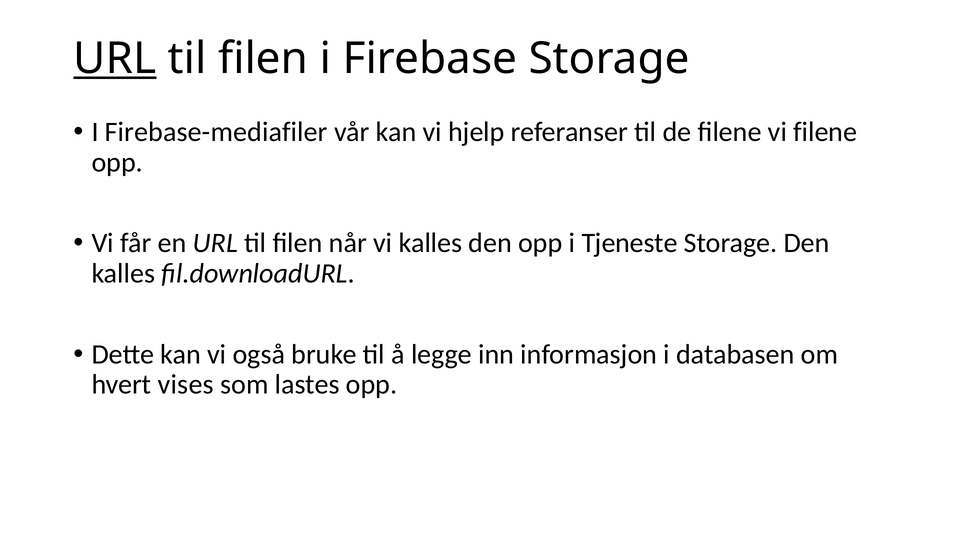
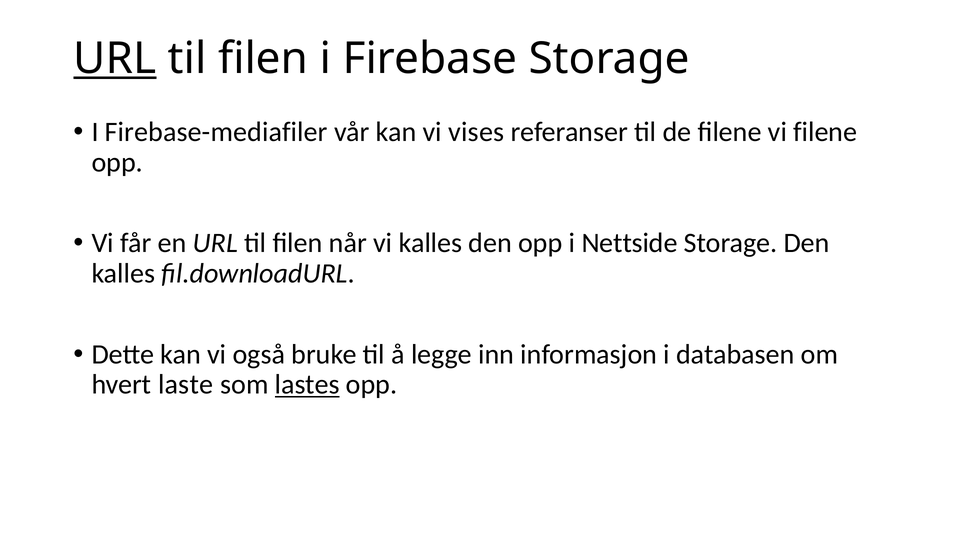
hjelp: hjelp -> vises (476, 132)
Tjeneste: Tjeneste -> Nettside (630, 243)
vises: vises -> laste (186, 385)
lastes underline: none -> present (307, 385)
